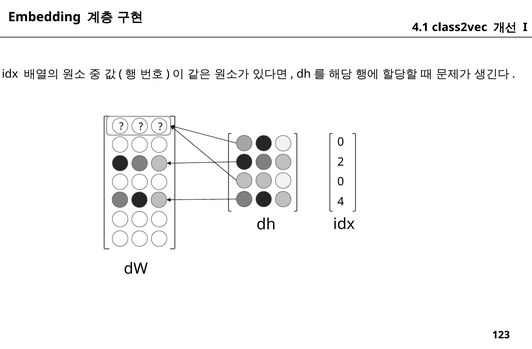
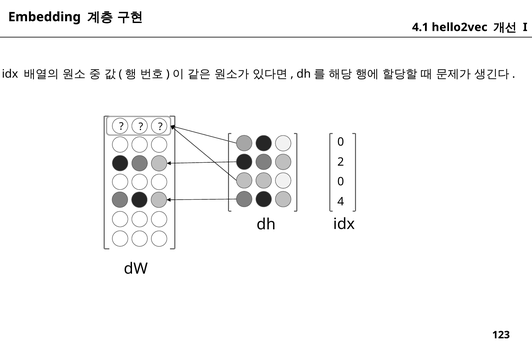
class2vec: class2vec -> hello2vec (460, 27)
